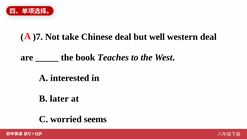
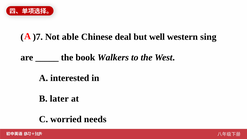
take: take -> able (70, 37)
western deal: deal -> sing (208, 37)
Teaches: Teaches -> Walkers (113, 57)
seems: seems -> needs (95, 119)
